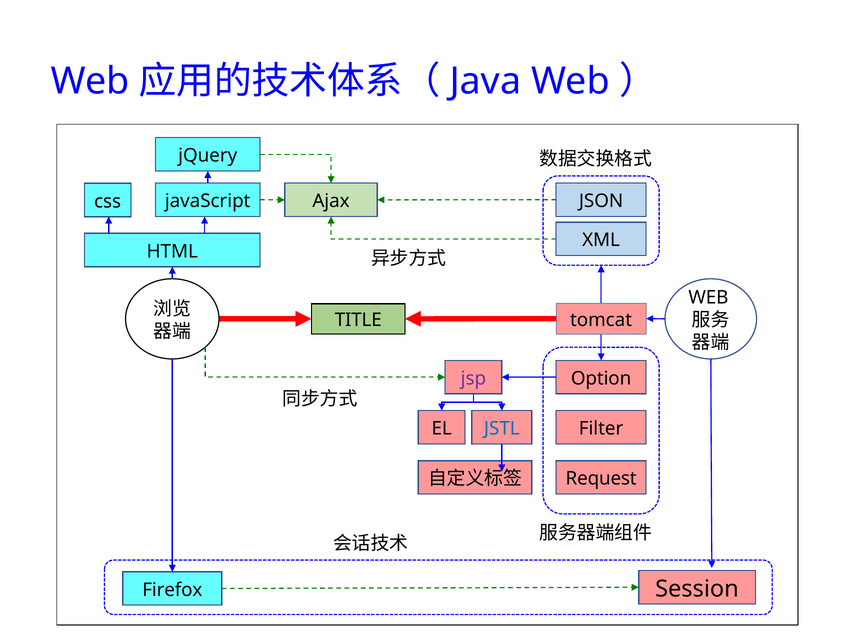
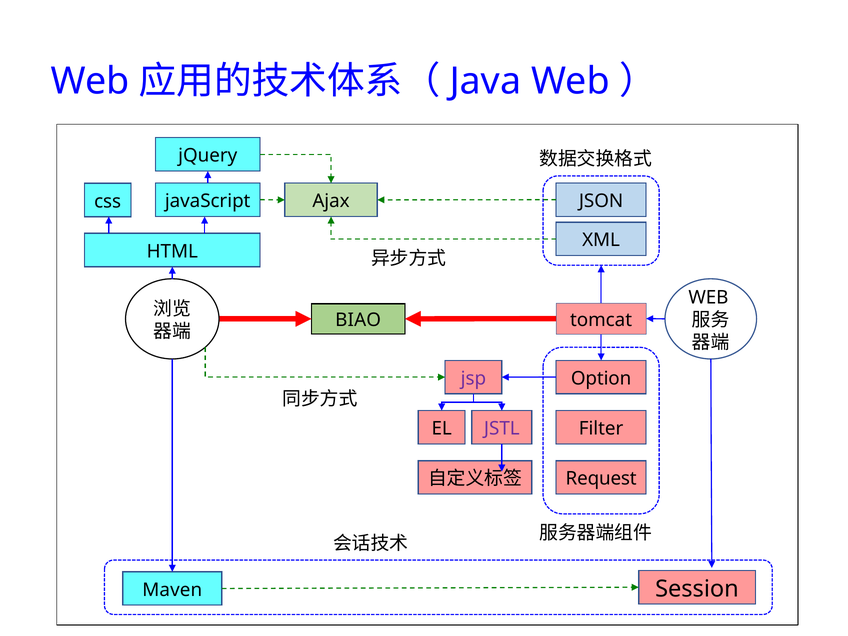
TITLE: TITLE -> BIAO (358, 320)
JSTL colour: blue -> purple (502, 429)
Firefox: Firefox -> Maven (172, 590)
